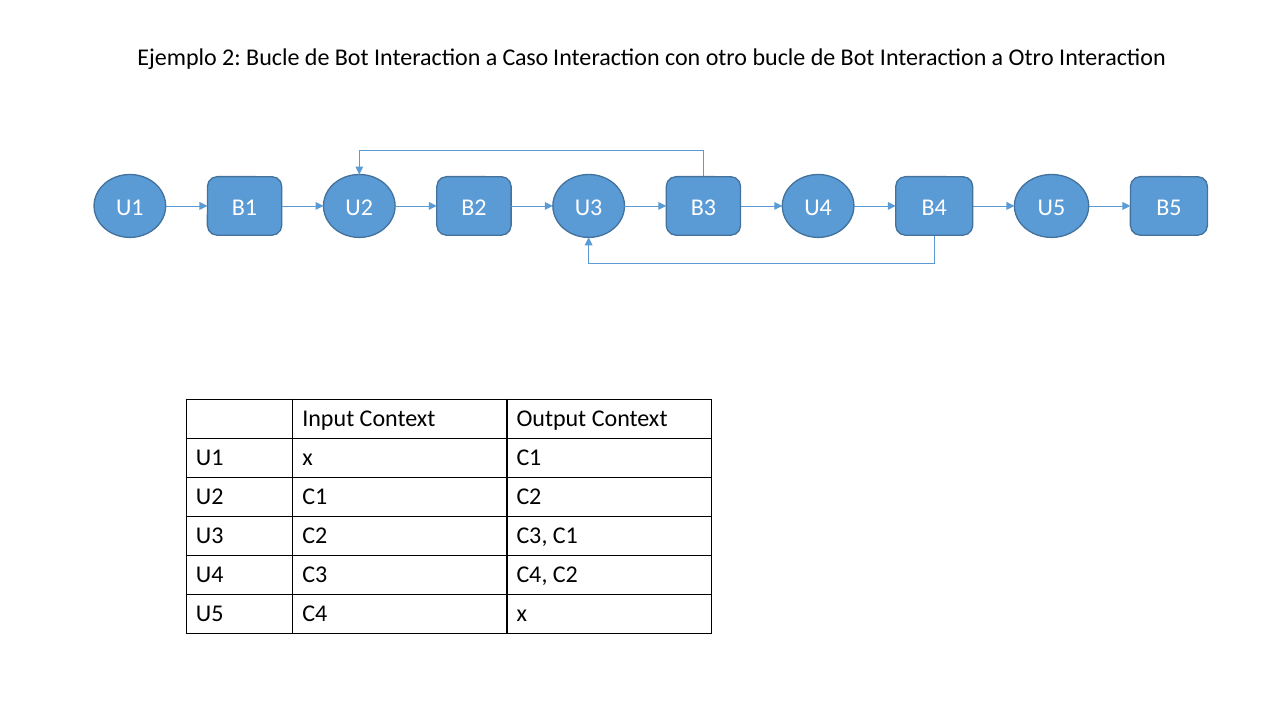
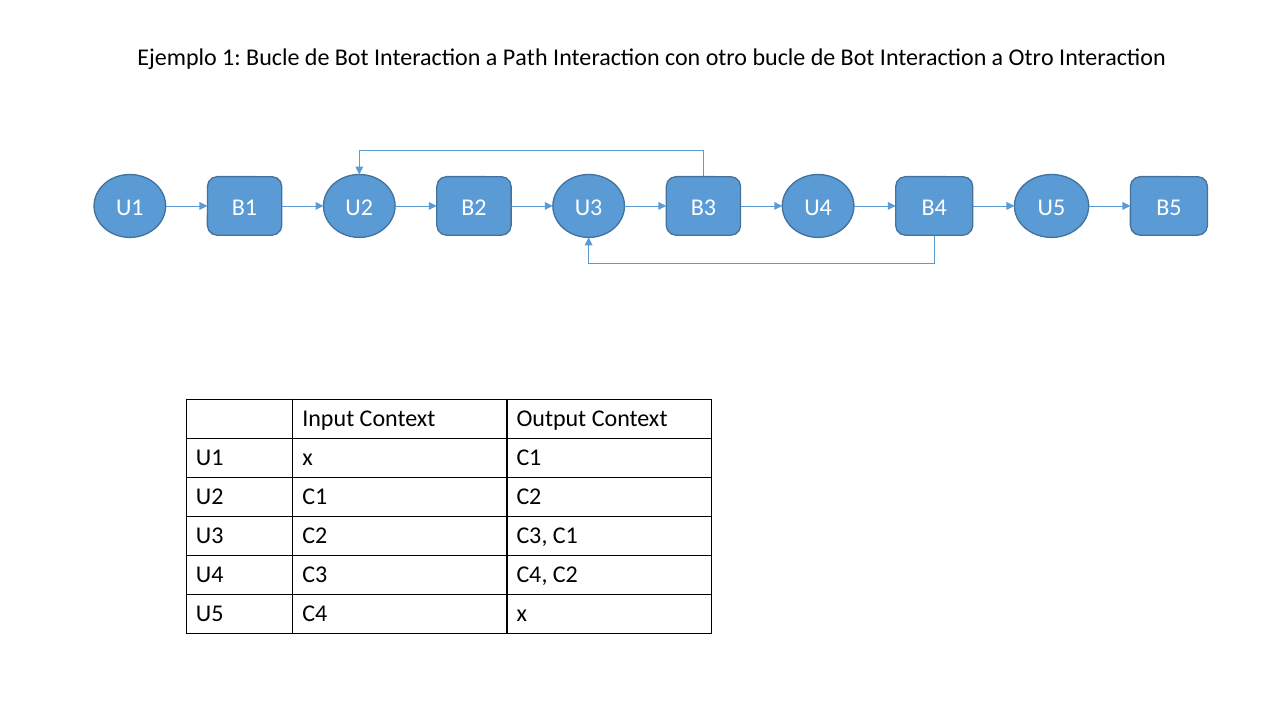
2: 2 -> 1 (231, 58)
Caso: Caso -> Path (525, 58)
